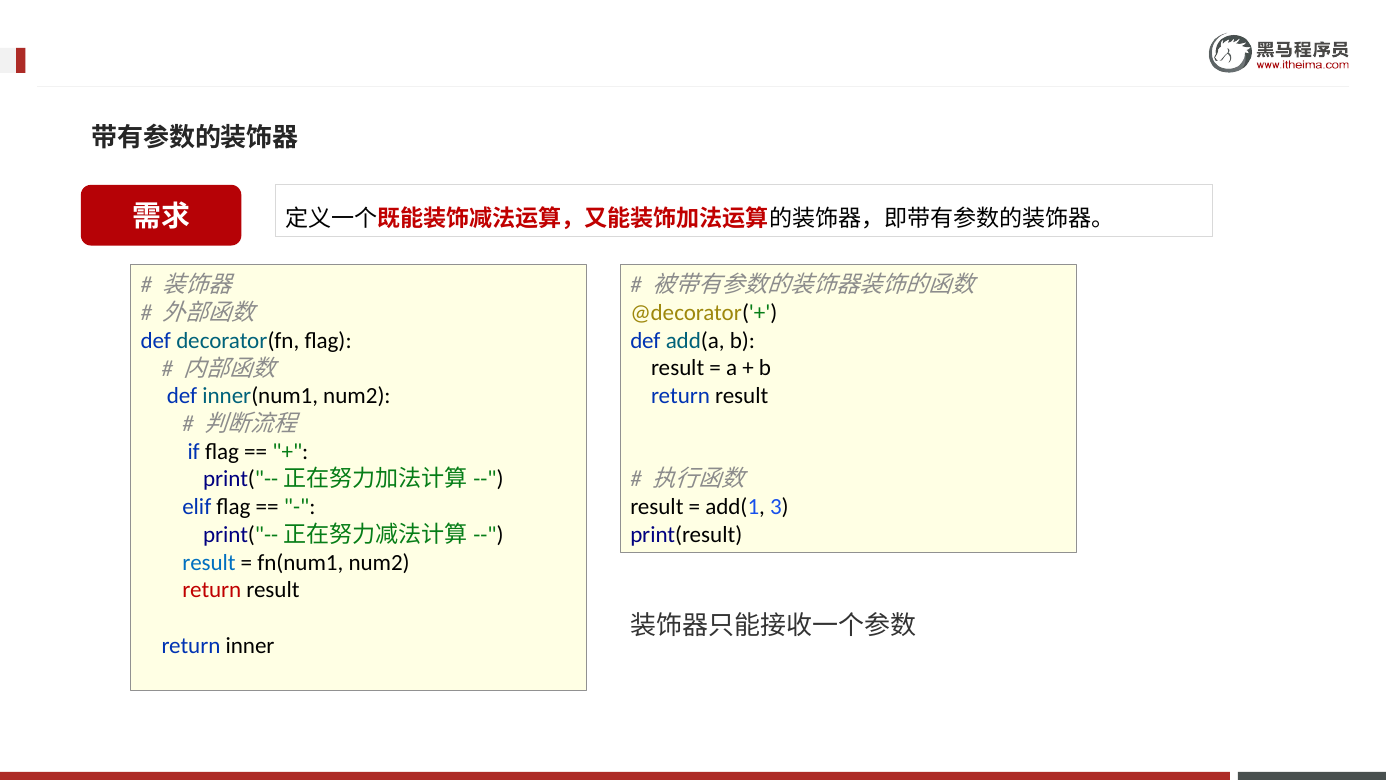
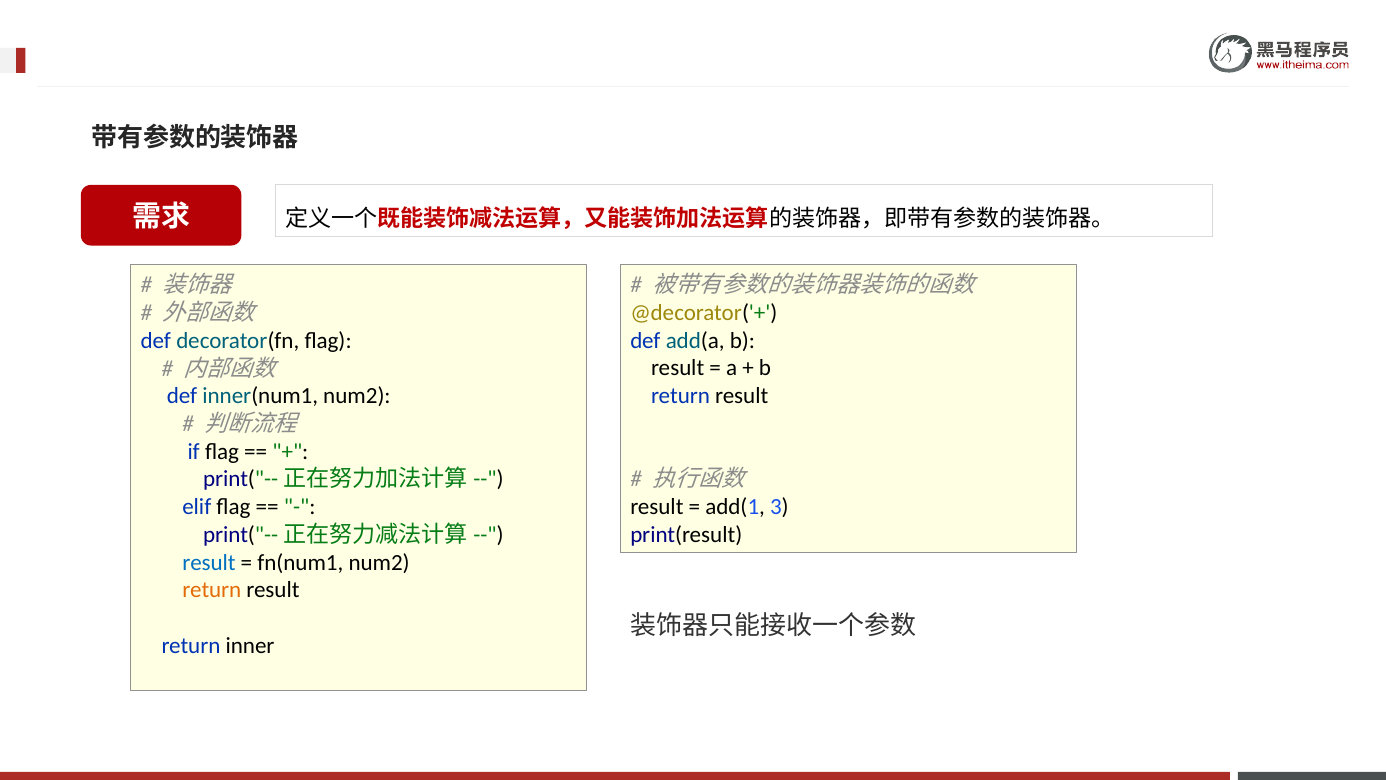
return colour: red -> orange (212, 590)
